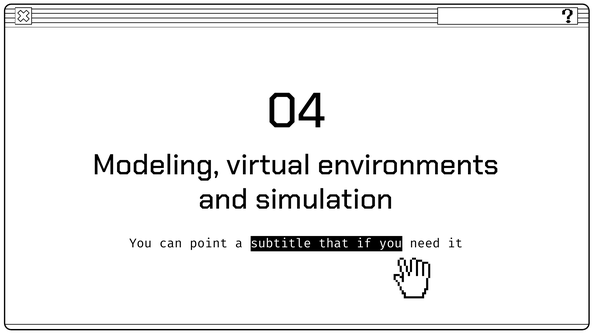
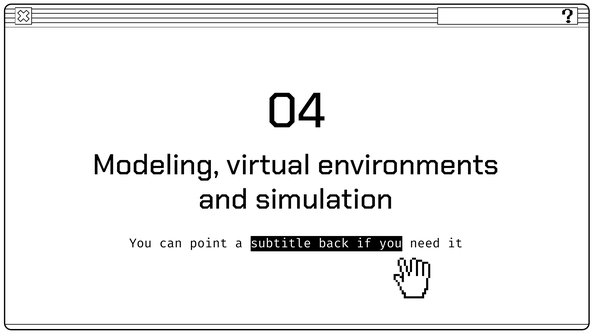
that: that -> back (334, 243)
